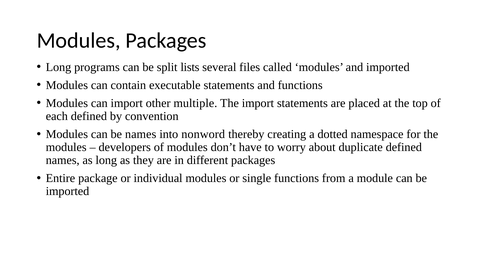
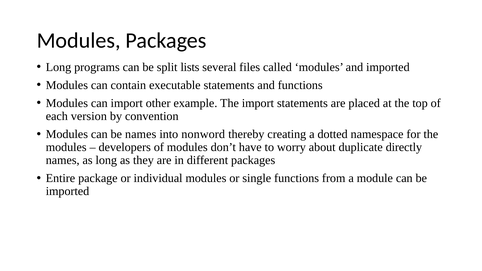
multiple: multiple -> example (195, 103)
each defined: defined -> version (89, 116)
duplicate defined: defined -> directly (404, 147)
